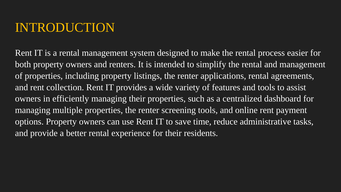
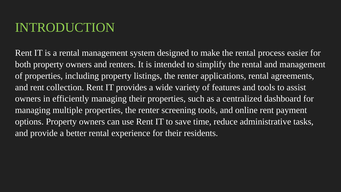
INTRODUCTION colour: yellow -> light green (65, 27)
